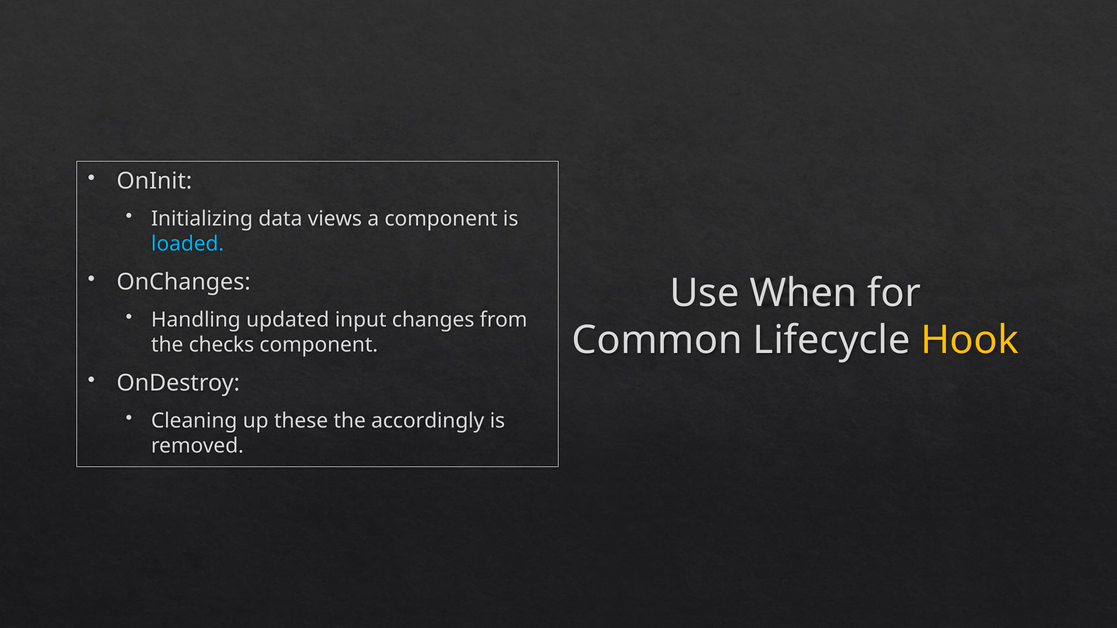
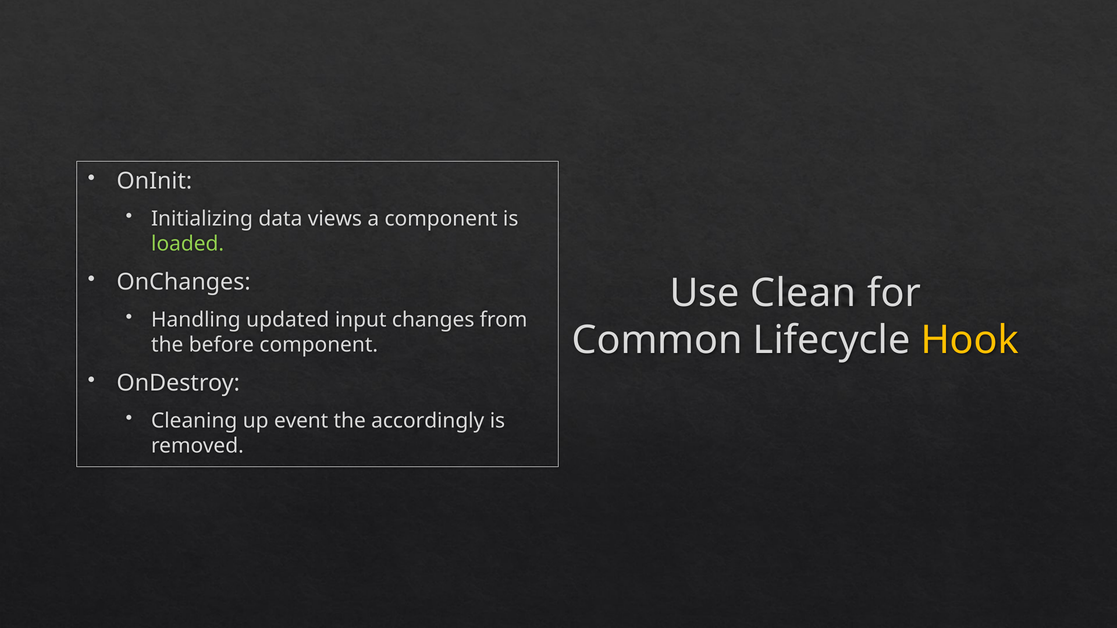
loaded colour: light blue -> light green (188, 244)
When: When -> Clean (803, 293)
checks: checks -> before (221, 345)
these: these -> event (301, 421)
